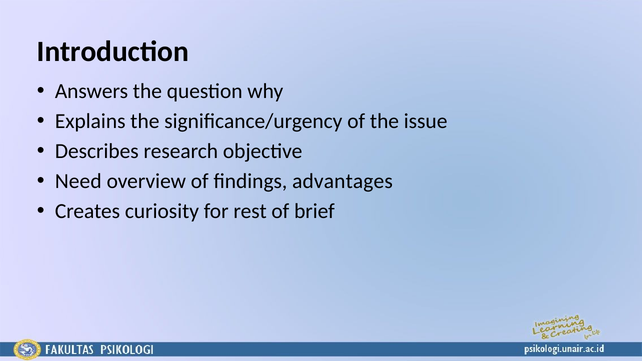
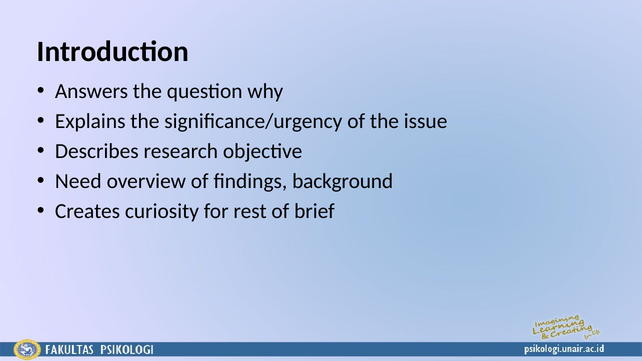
advantages: advantages -> background (343, 181)
